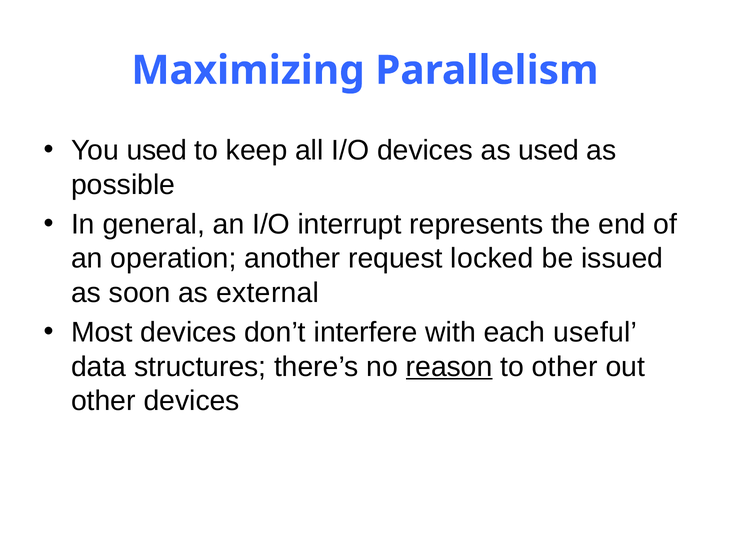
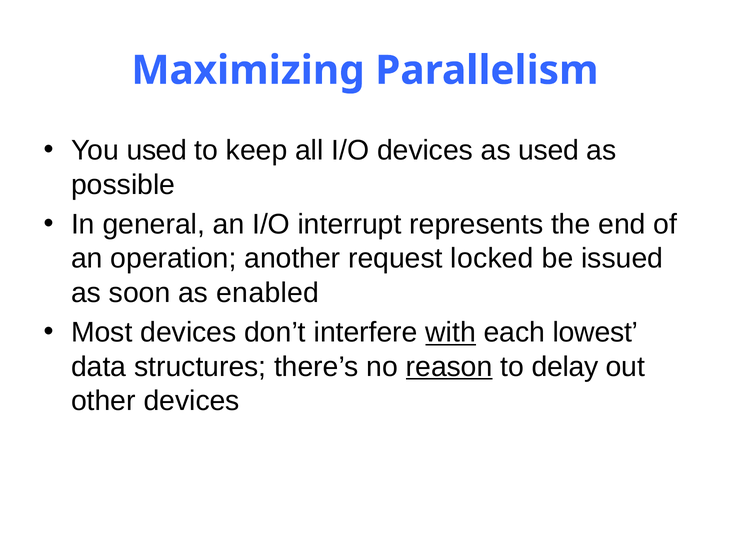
external: external -> enabled (268, 292)
with underline: none -> present (451, 332)
useful: useful -> lowest (596, 332)
to other: other -> delay (565, 366)
